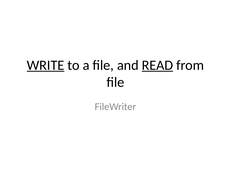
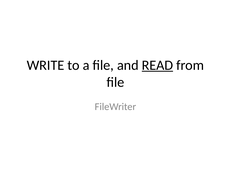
WRITE underline: present -> none (46, 65)
